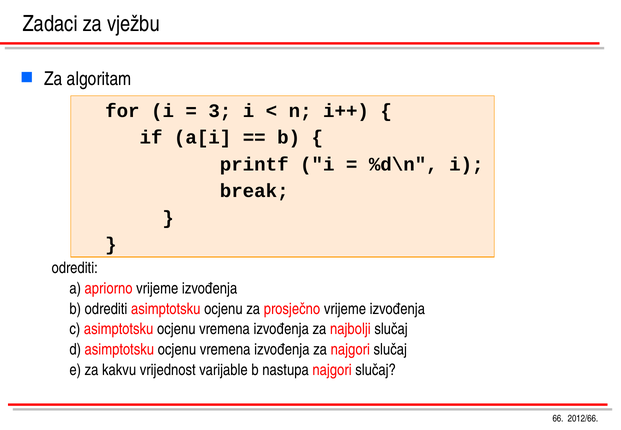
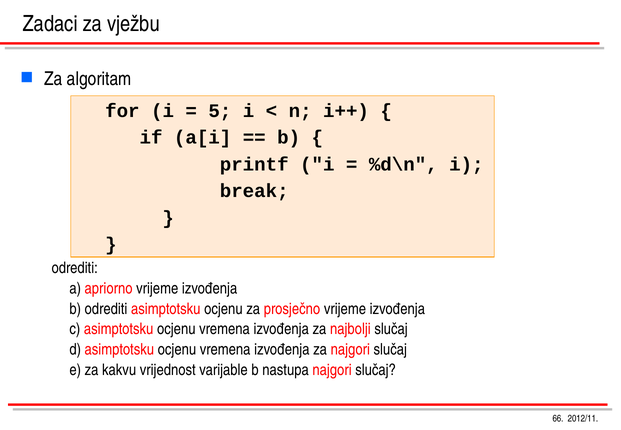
3: 3 -> 5 (220, 111)
2012/66: 2012/66 -> 2012/11 (583, 418)
